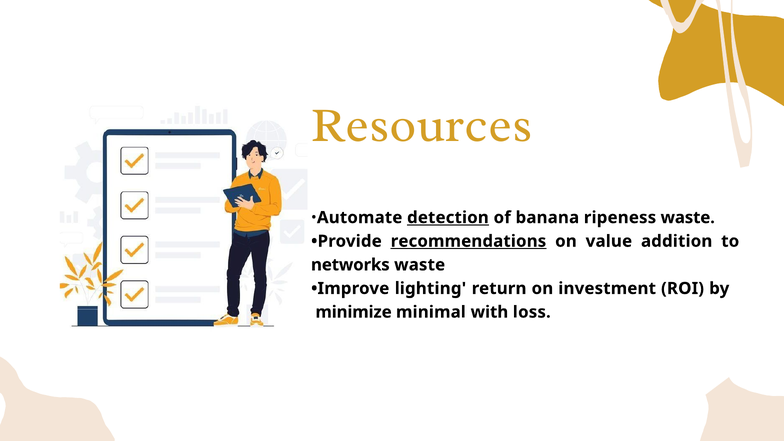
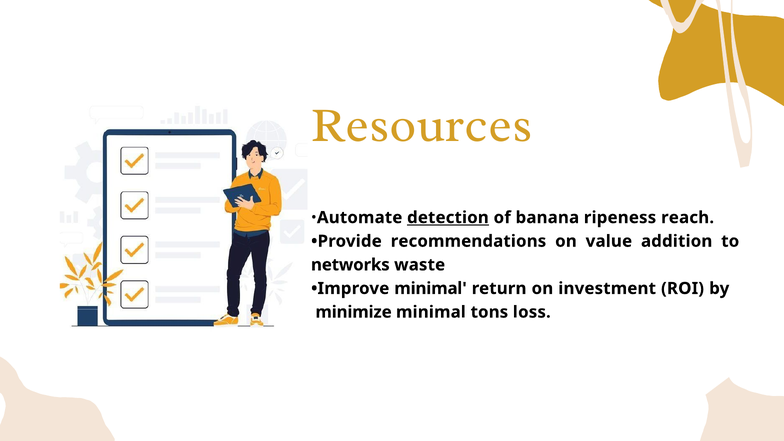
ripeness waste: waste -> reach (688, 218)
recommendations underline: present -> none (468, 241)
Improve lighting: lighting -> minimal (431, 288)
with: with -> tons (489, 312)
